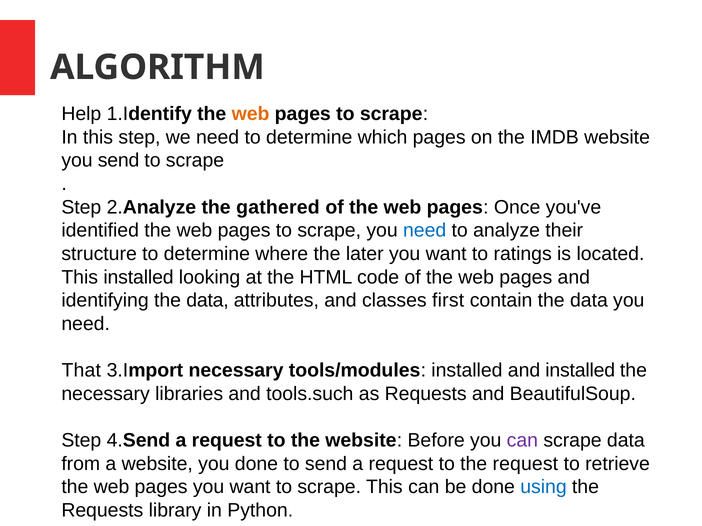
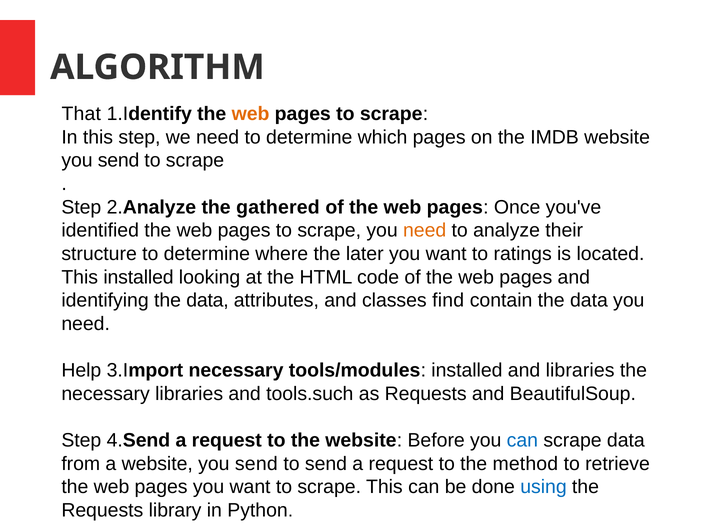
Help: Help -> That (81, 114)
need colour: blue -> orange (425, 231)
first: first -> find (448, 301)
That: That -> Help (81, 371)
and installed: installed -> libraries (580, 371)
can colour: purple -> blue (522, 441)
a website you done: done -> send (256, 464)
the request: request -> method (525, 464)
